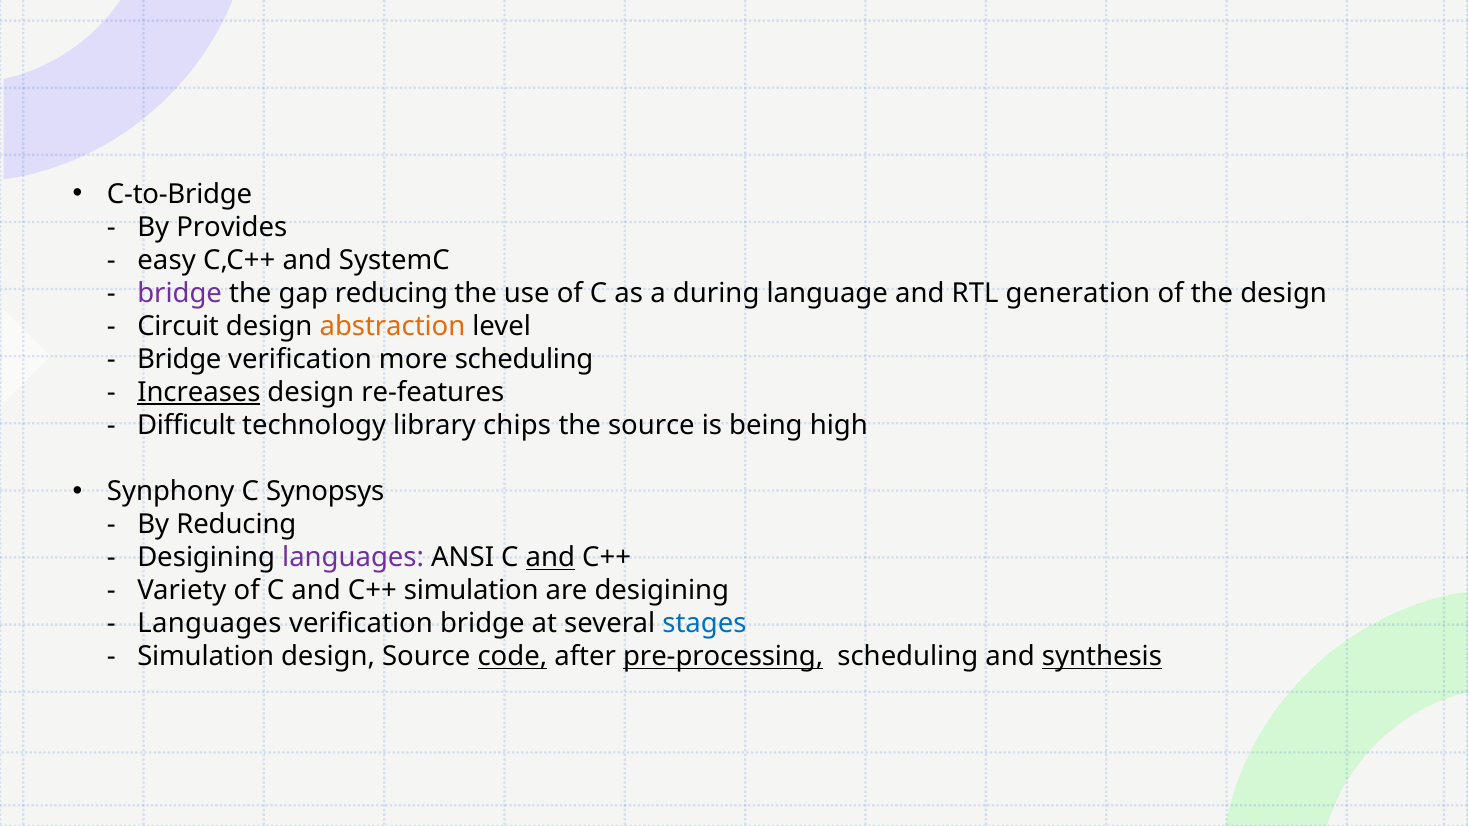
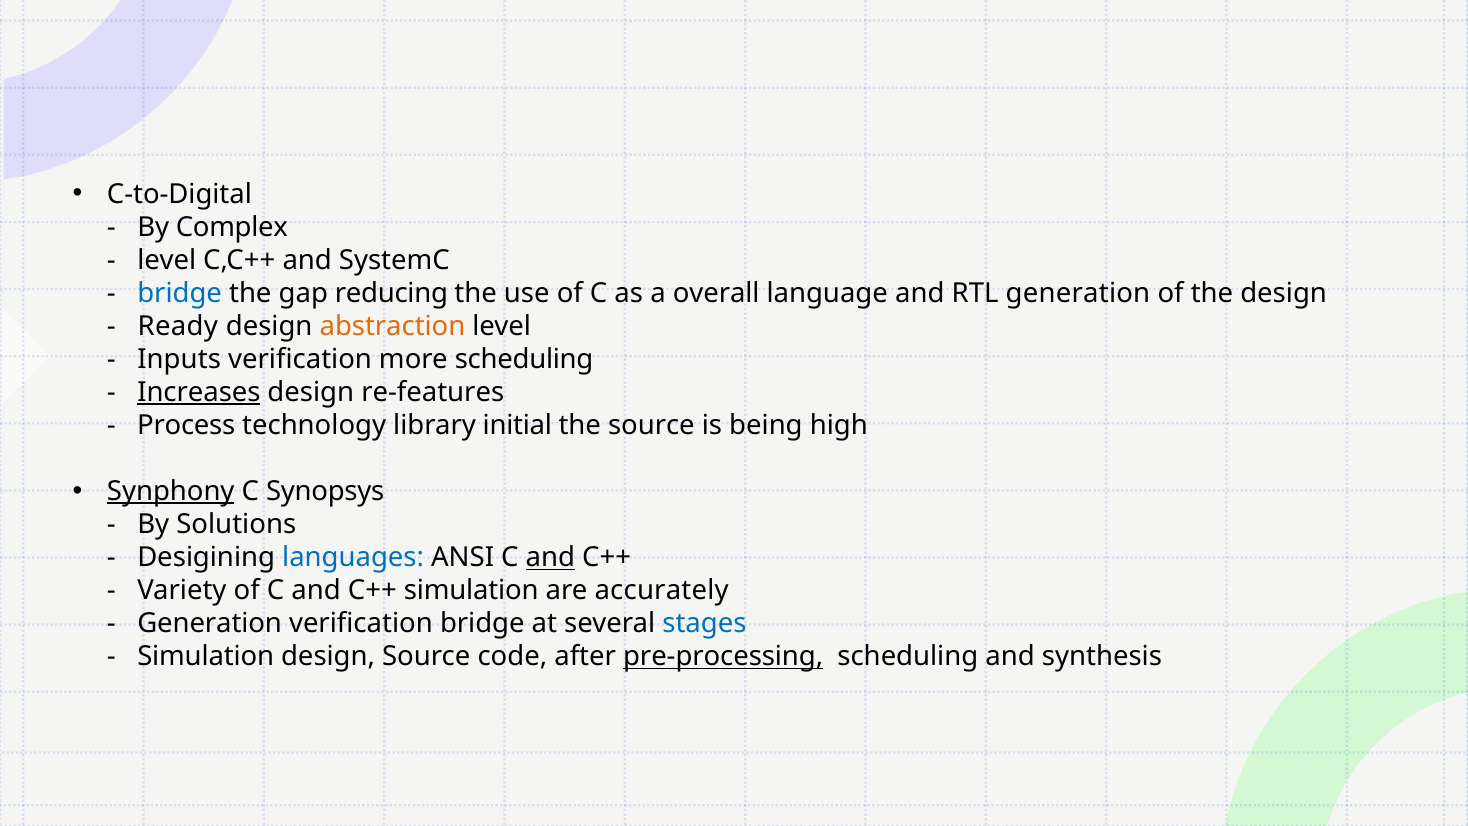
C-to-Bridge: C-to-Bridge -> C-to-Digital (179, 194)
Provides: Provides -> Complex (232, 227)
easy: easy -> level (167, 260)
bridge colour: purple -> blue (180, 293)
during: during -> overall (716, 293)
Circuit: Circuit -> Ready (178, 326)
Bridge: Bridge -> Inputs (179, 359)
Difficult: Difficult -> Process (186, 425)
chips: chips -> initial (517, 425)
Synphony underline: none -> present (171, 491)
By Reducing: Reducing -> Solutions (236, 524)
languages colour: purple -> blue (353, 557)
are desigining: desigining -> accurately (662, 590)
Languages: Languages -> Generation (210, 623)
code underline: present -> none (512, 656)
synthesis underline: present -> none (1102, 656)
